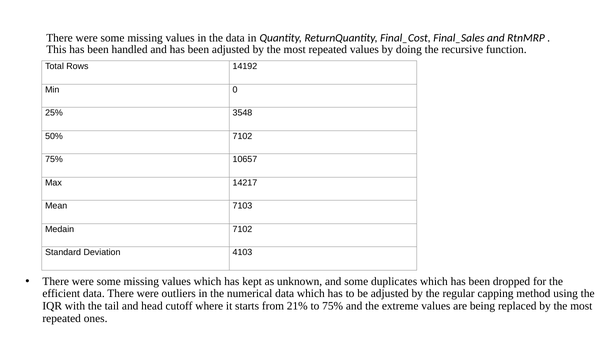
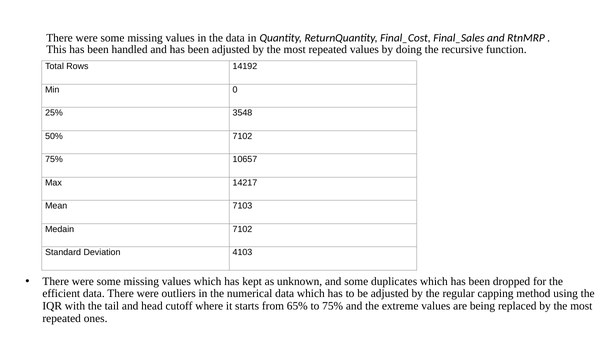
21%: 21% -> 65% (297, 306)
